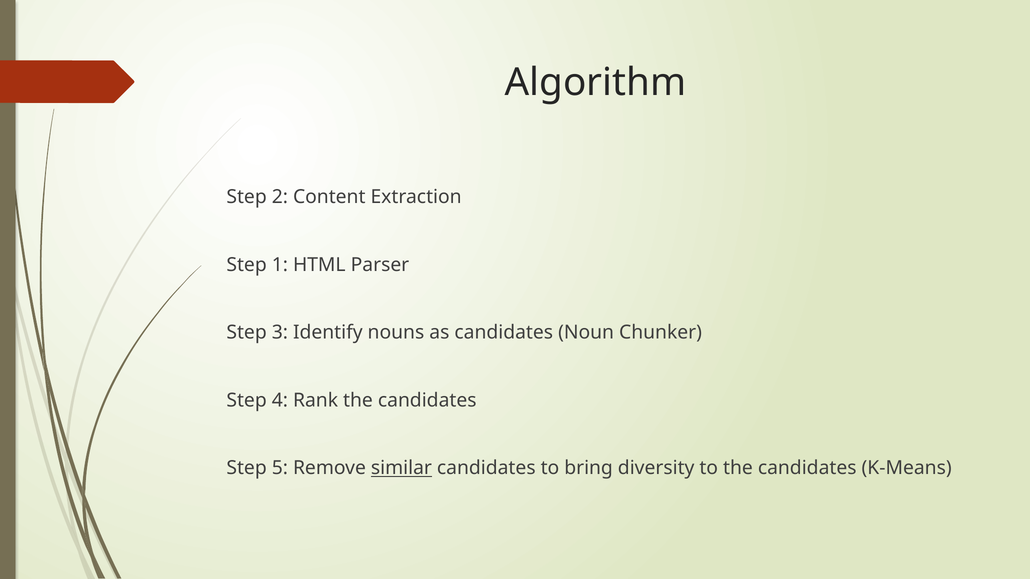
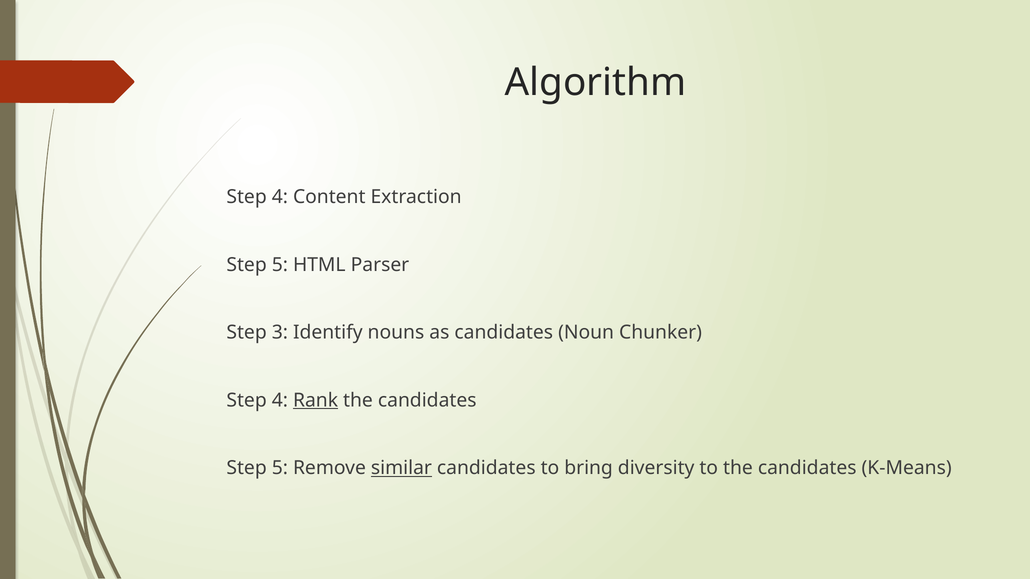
2: 2 -> 4 (280, 197)
1: 1 -> 5 (280, 265)
Rank underline: none -> present (316, 401)
